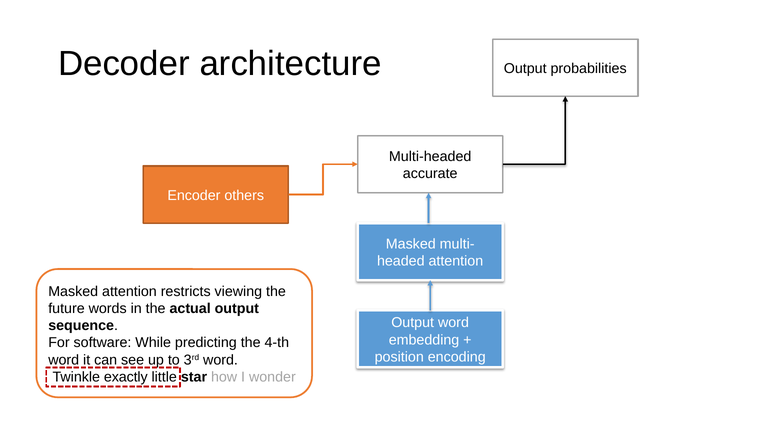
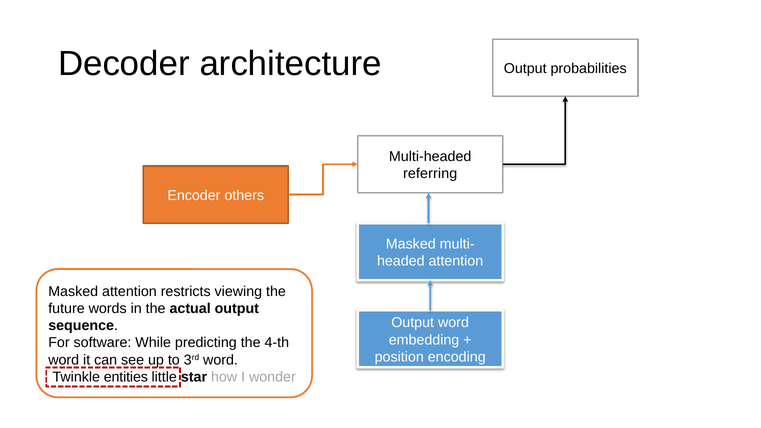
accurate: accurate -> referring (430, 174)
exactly: exactly -> entities (126, 377)
